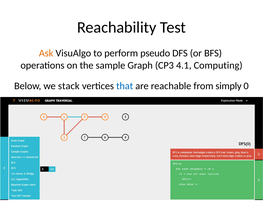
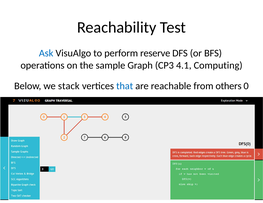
Ask colour: orange -> blue (46, 53)
pseudo: pseudo -> reserve (155, 53)
simply: simply -> others (229, 86)
